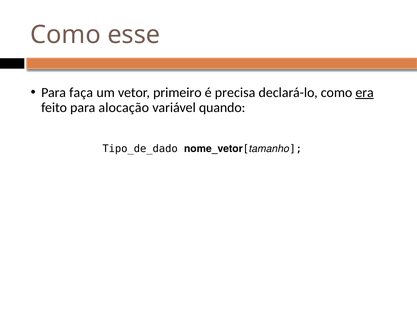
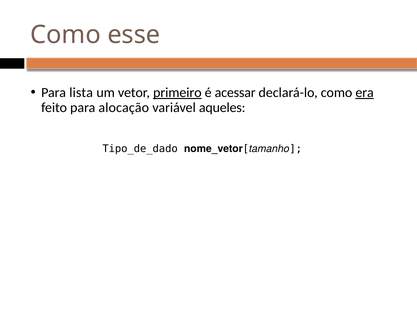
faça: faça -> lista (81, 93)
primeiro underline: none -> present (177, 93)
precisa: precisa -> acessar (235, 93)
quando: quando -> aqueles (222, 108)
